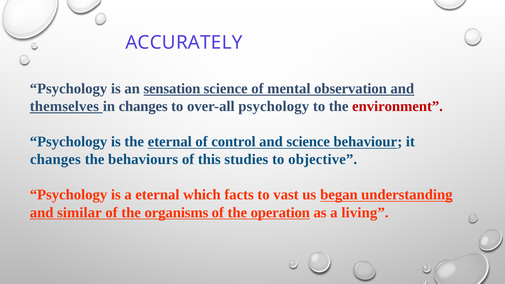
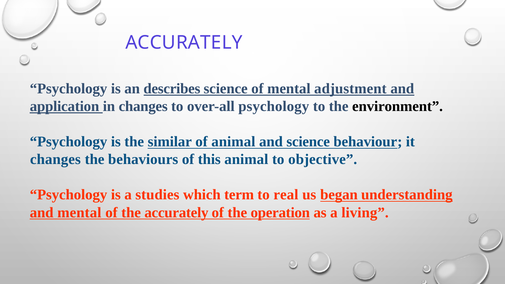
sensation: sensation -> describes (172, 89)
observation: observation -> adjustment (350, 89)
themselves: themselves -> application (64, 106)
environment colour: red -> black (398, 106)
the eternal: eternal -> similar (170, 142)
of control: control -> animal (233, 142)
this studies: studies -> animal (246, 159)
a eternal: eternal -> studies (157, 195)
facts: facts -> term (239, 195)
vast: vast -> real (286, 195)
and similar: similar -> mental (79, 213)
the organisms: organisms -> accurately (176, 213)
